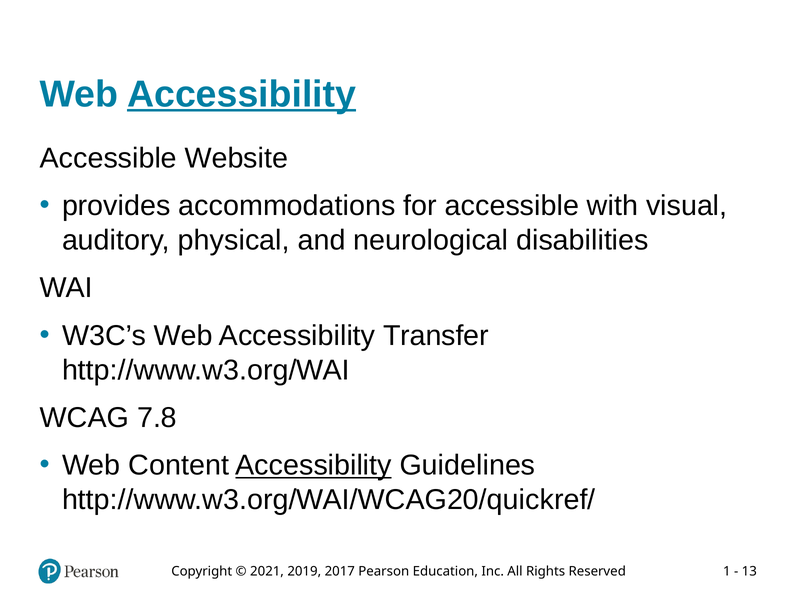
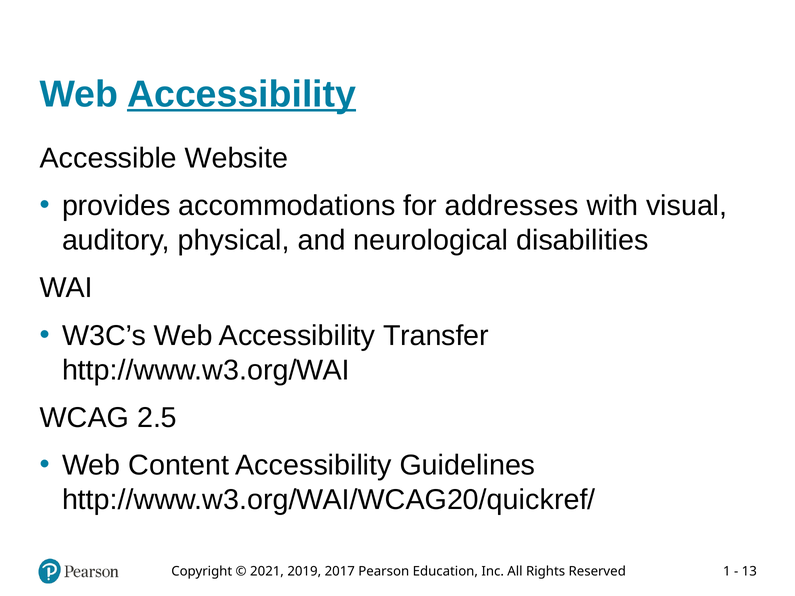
for accessible: accessible -> addresses (512, 206)
7.8: 7.8 -> 2.5 (157, 418)
Accessibility underline: present -> none (314, 466)
